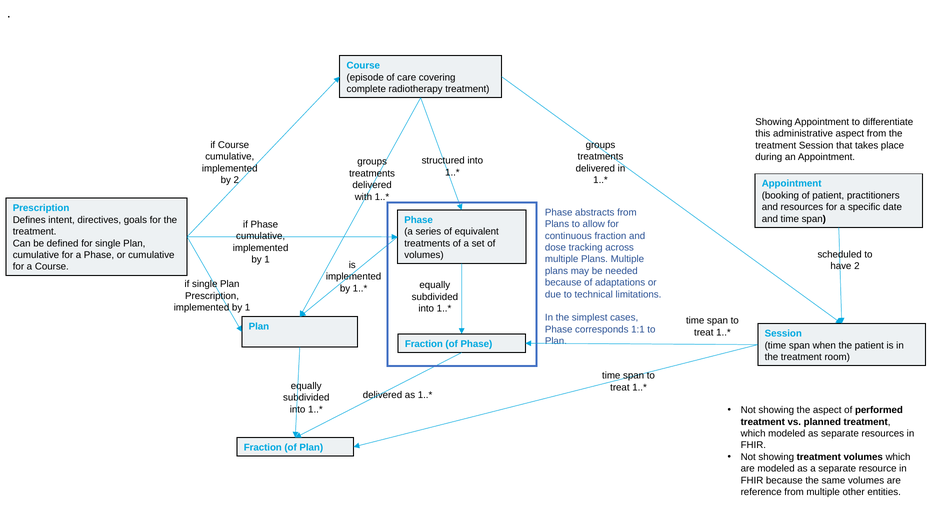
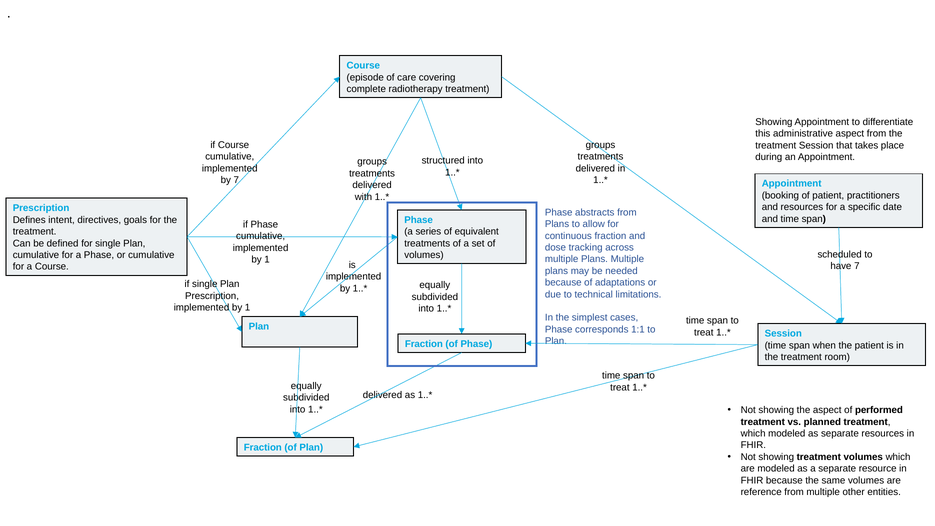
by 2: 2 -> 7 (236, 180)
have 2: 2 -> 7 (857, 266)
